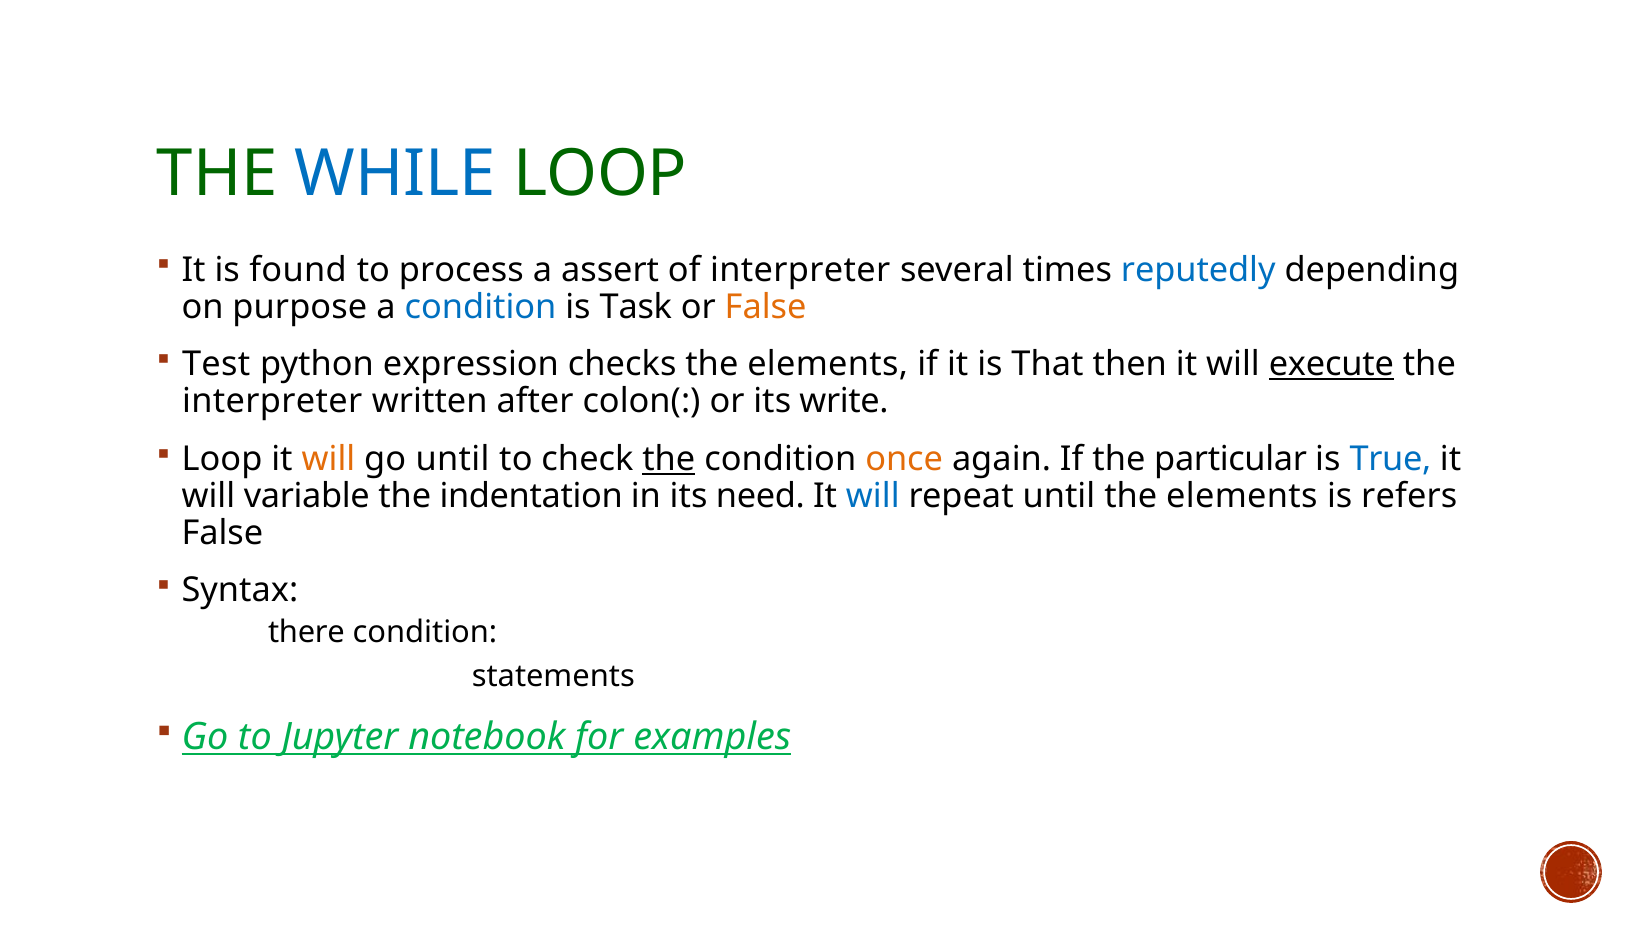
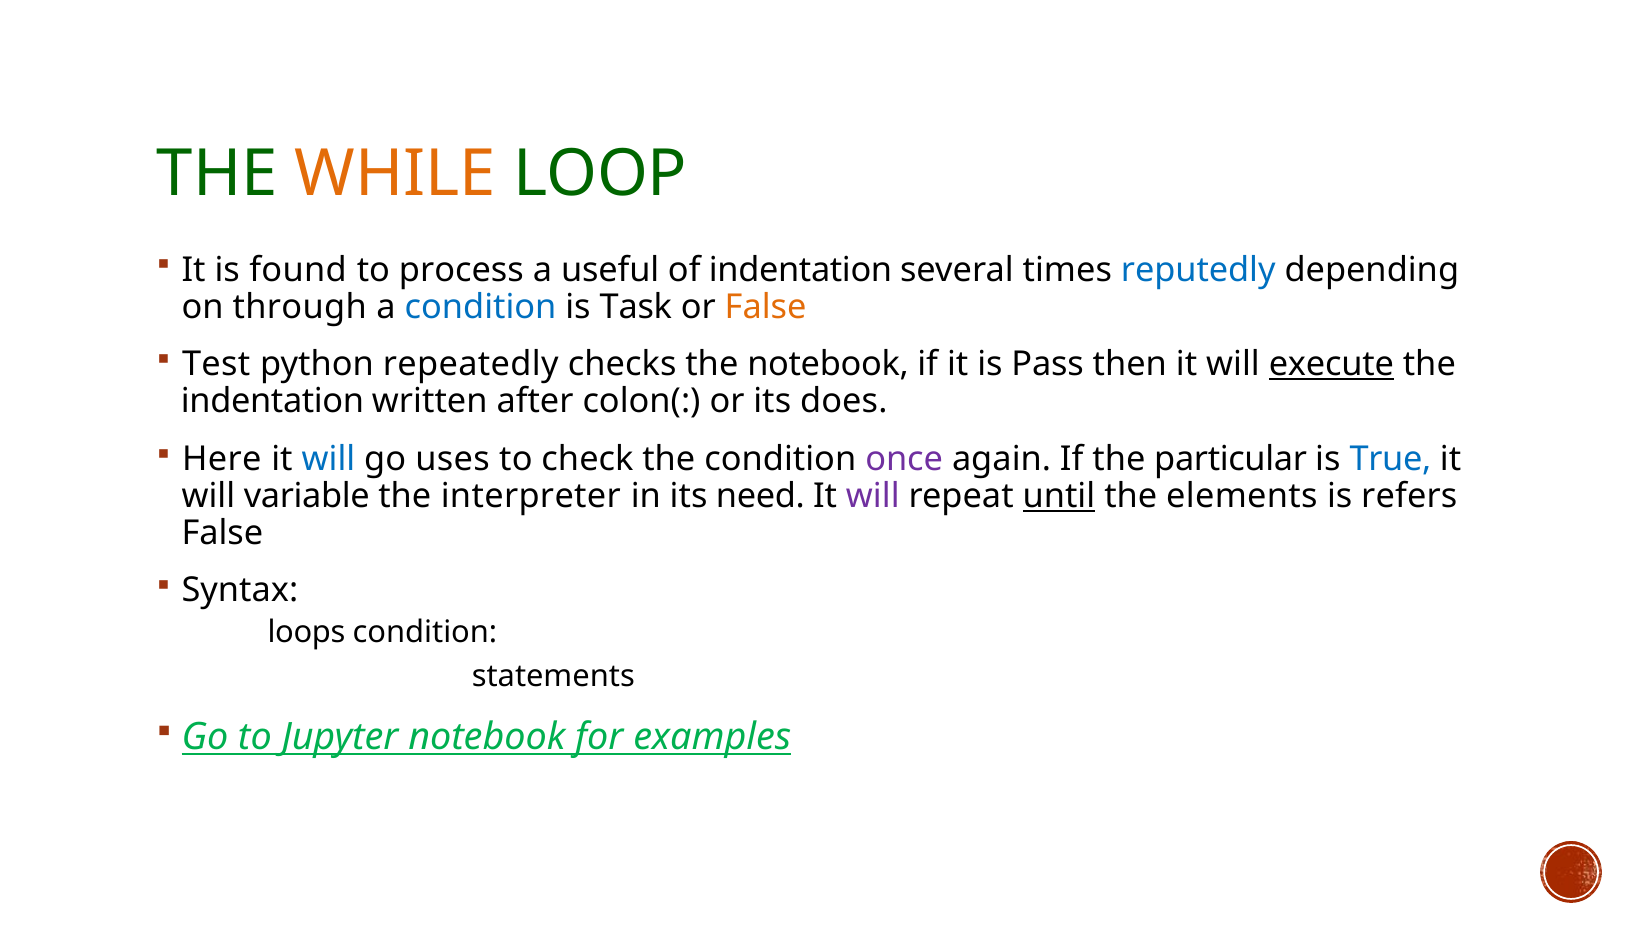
WHILE colour: blue -> orange (395, 174)
assert: assert -> useful (610, 270)
of interpreter: interpreter -> indentation (801, 270)
purpose: purpose -> through (300, 307)
expression: expression -> repeatedly (471, 364)
checks the elements: elements -> notebook (828, 364)
That: That -> Pass (1048, 364)
interpreter: interpreter -> indentation (273, 402)
write: write -> does (844, 402)
Loop: Loop -> Here (222, 459)
will colour: orange -> blue (328, 459)
go until: until -> uses (453, 459)
the underline: present -> none (669, 459)
once colour: orange -> purple (904, 459)
indentation: indentation -> interpreter (531, 496)
will colour: blue -> purple (873, 496)
until underline: none -> present (1059, 496)
there: there -> loops (307, 633)
